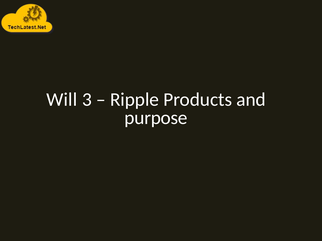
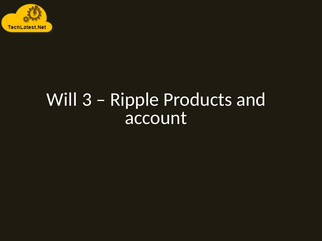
purpose: purpose -> account (156, 118)
